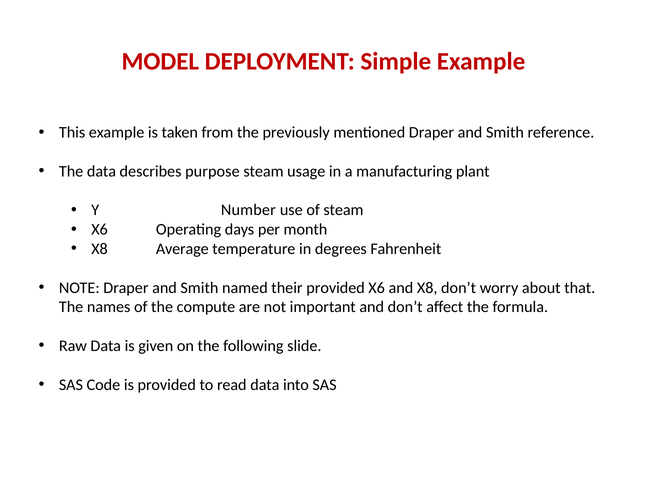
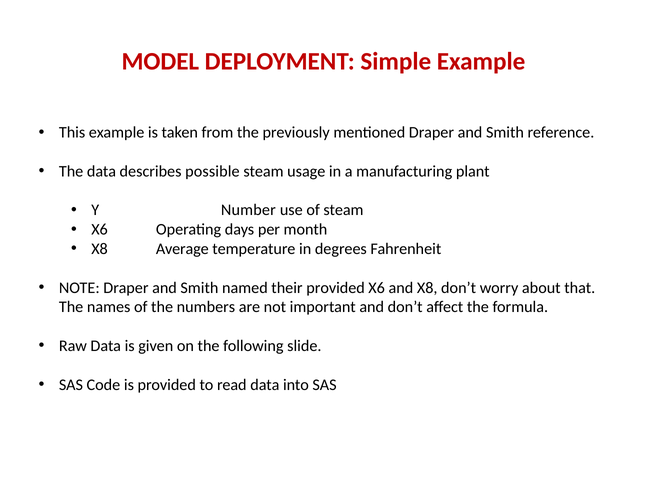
purpose: purpose -> possible (212, 171)
compute: compute -> numbers (206, 307)
